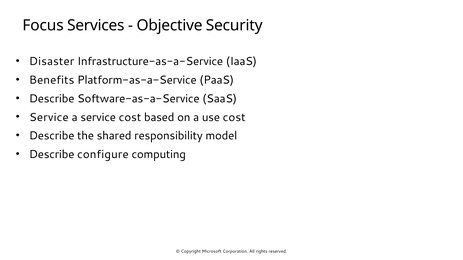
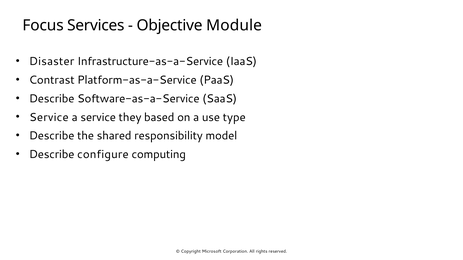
Security: Security -> Module (234, 26)
Benefits: Benefits -> Contrast (52, 80)
service cost: cost -> they (130, 117)
use cost: cost -> type (234, 117)
